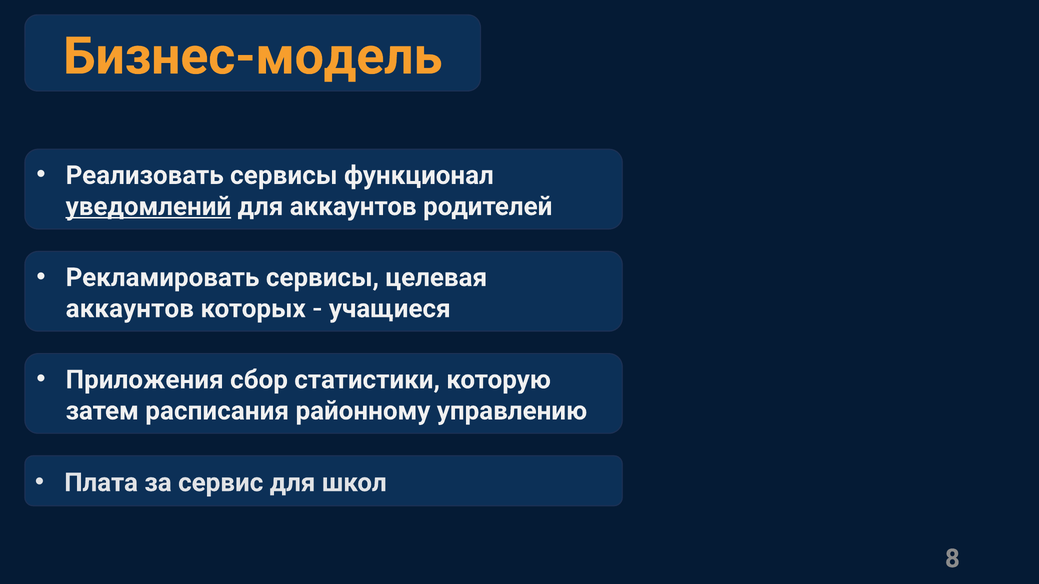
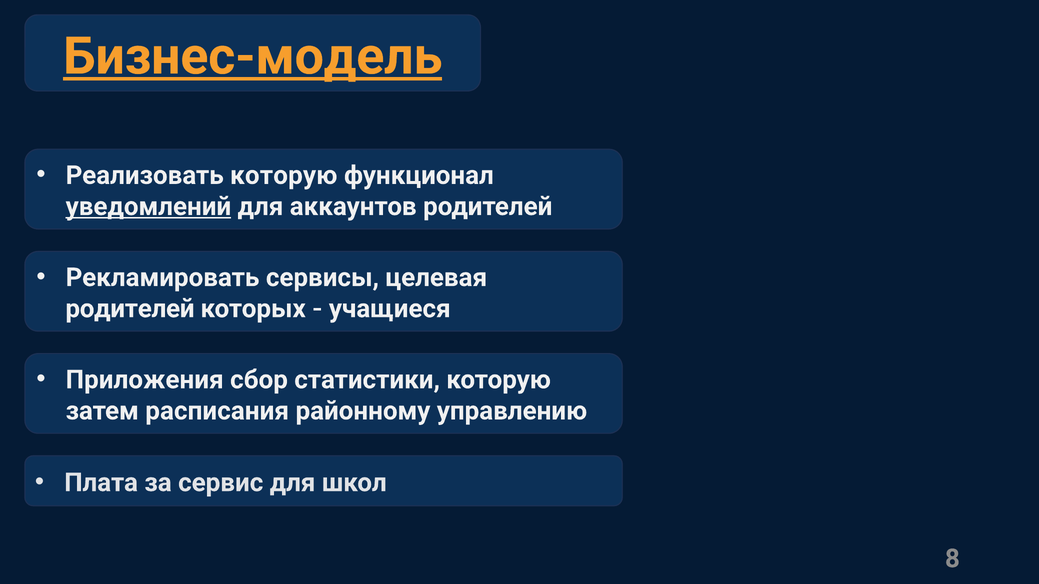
Бизнес-модель underline: none -> present (253, 57)
Реализовать сервисы: сервисы -> которую (284, 175)
аккаунтов: аккаунтов -> родителей (130, 309)
